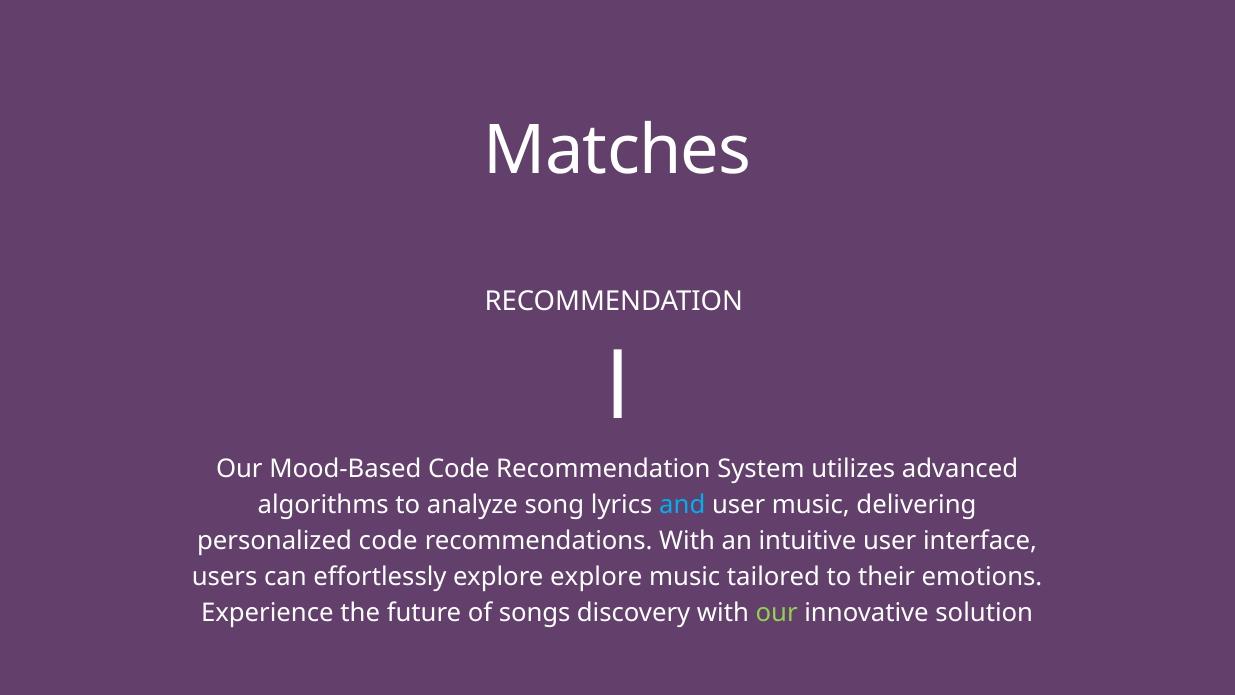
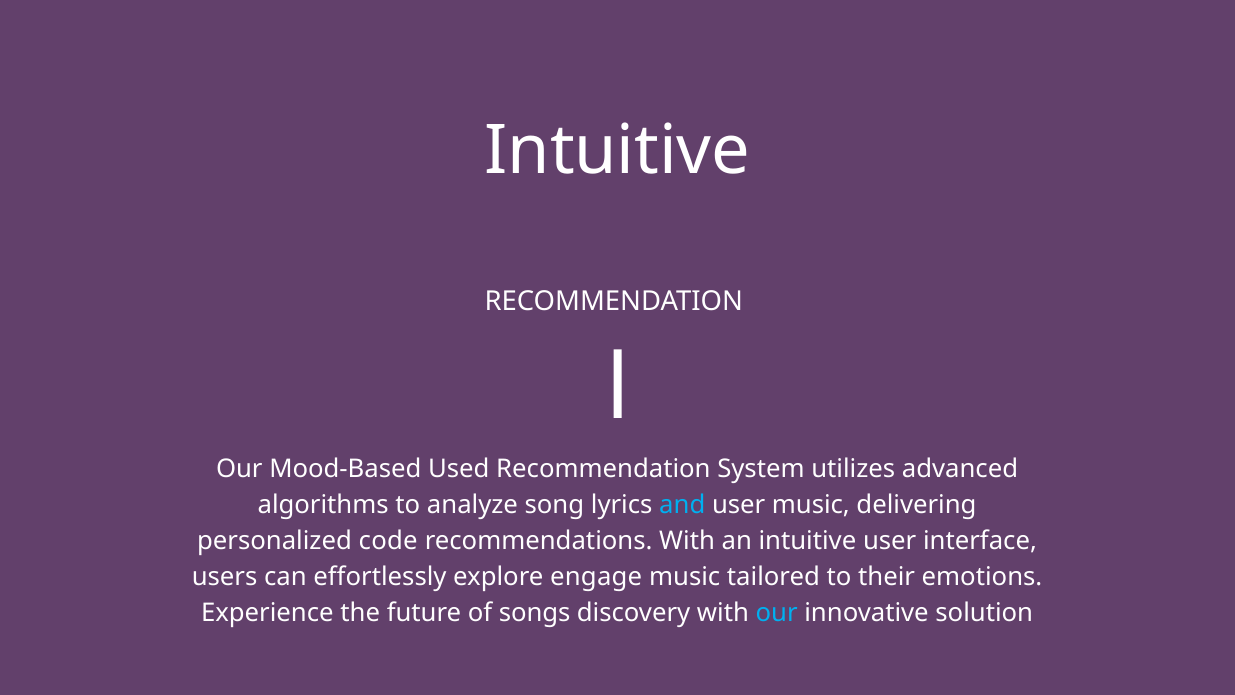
Matches: Matches -> Intuitive (617, 151)
Mood-Based Code: Code -> Used (459, 468)
explore explore: explore -> engage (596, 577)
our colour: light green -> light blue (777, 613)
